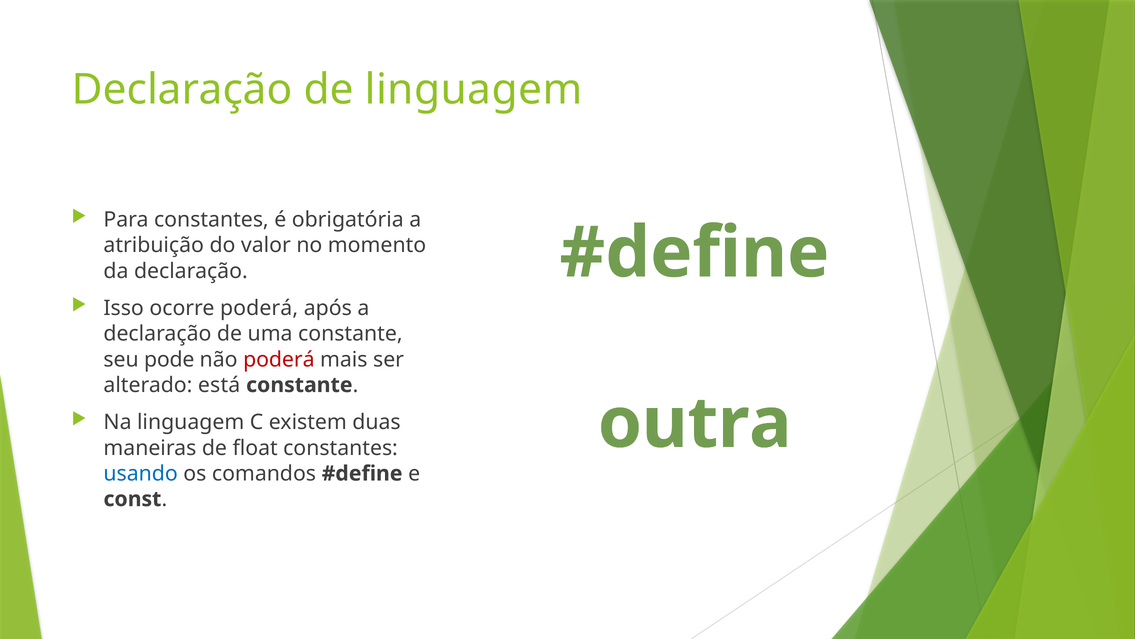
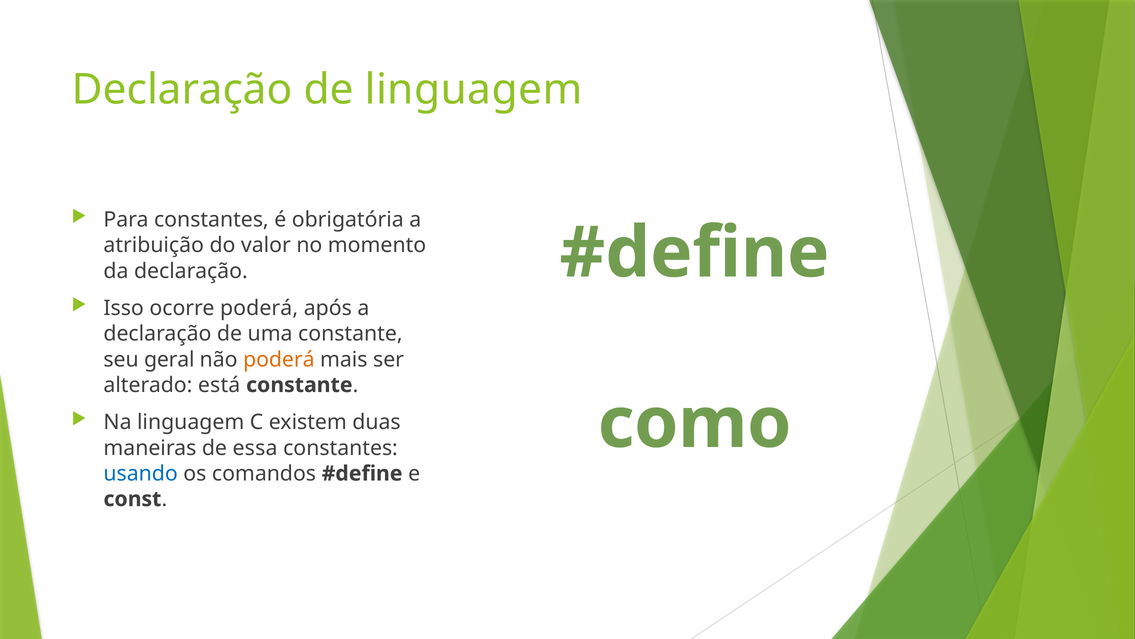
pode: pode -> geral (169, 359)
poderá colour: red -> orange (279, 359)
outra: outra -> como (695, 423)
float: float -> essa (255, 448)
